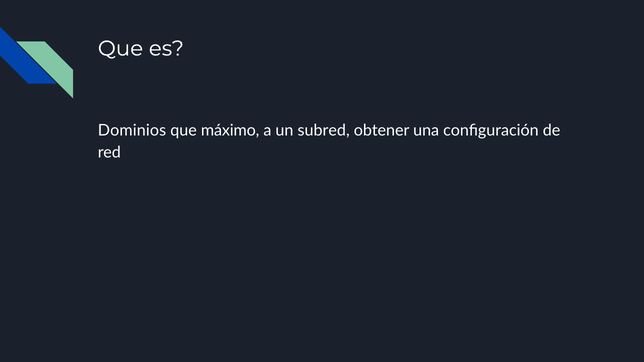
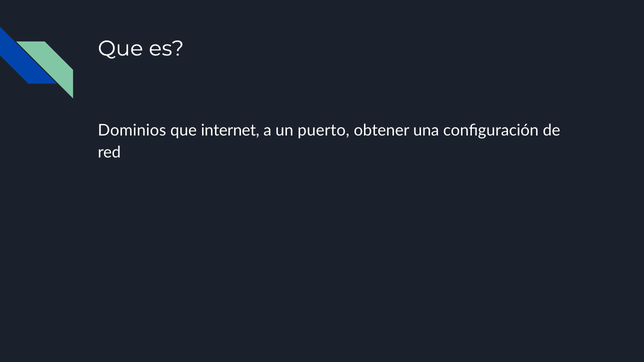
máximo: máximo -> internet (230, 131)
subred: subred -> puerto (324, 131)
